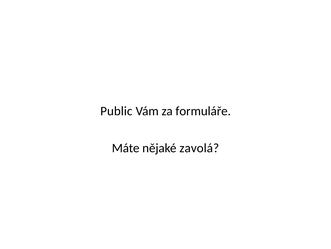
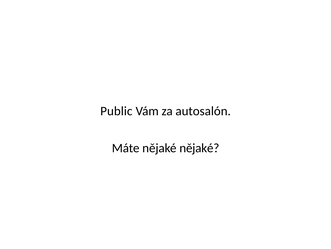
formuláře: formuláře -> autosalón (203, 111)
nějaké zavolá: zavolá -> nějaké (199, 148)
